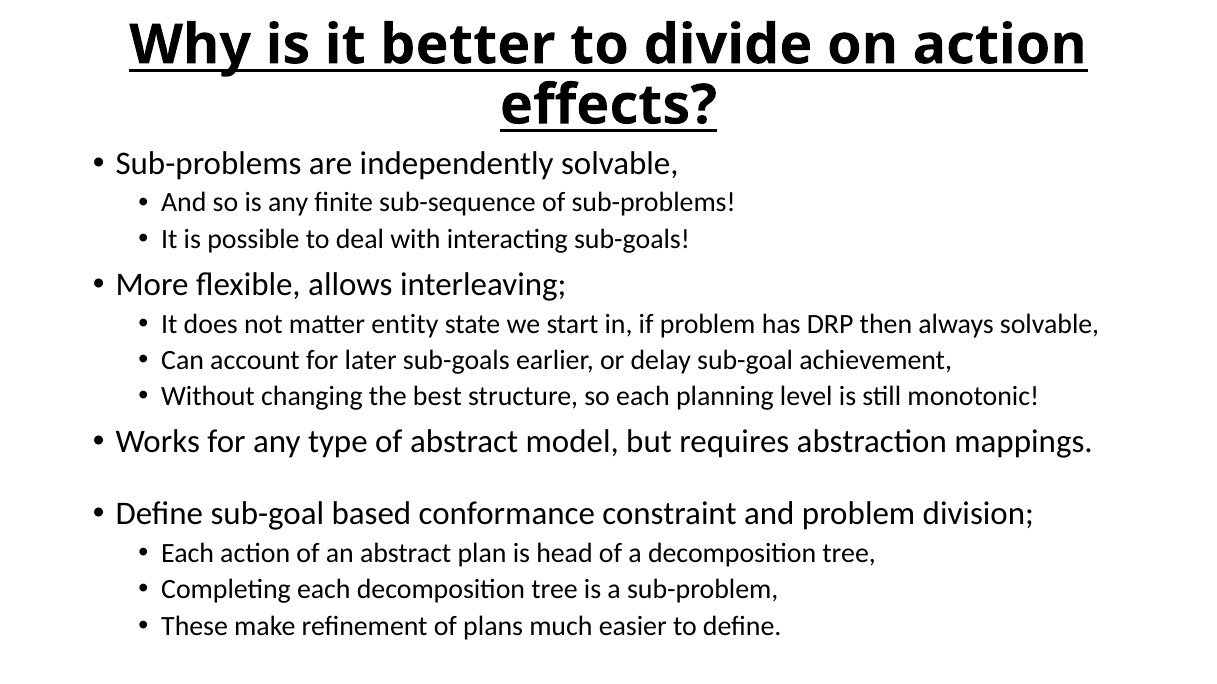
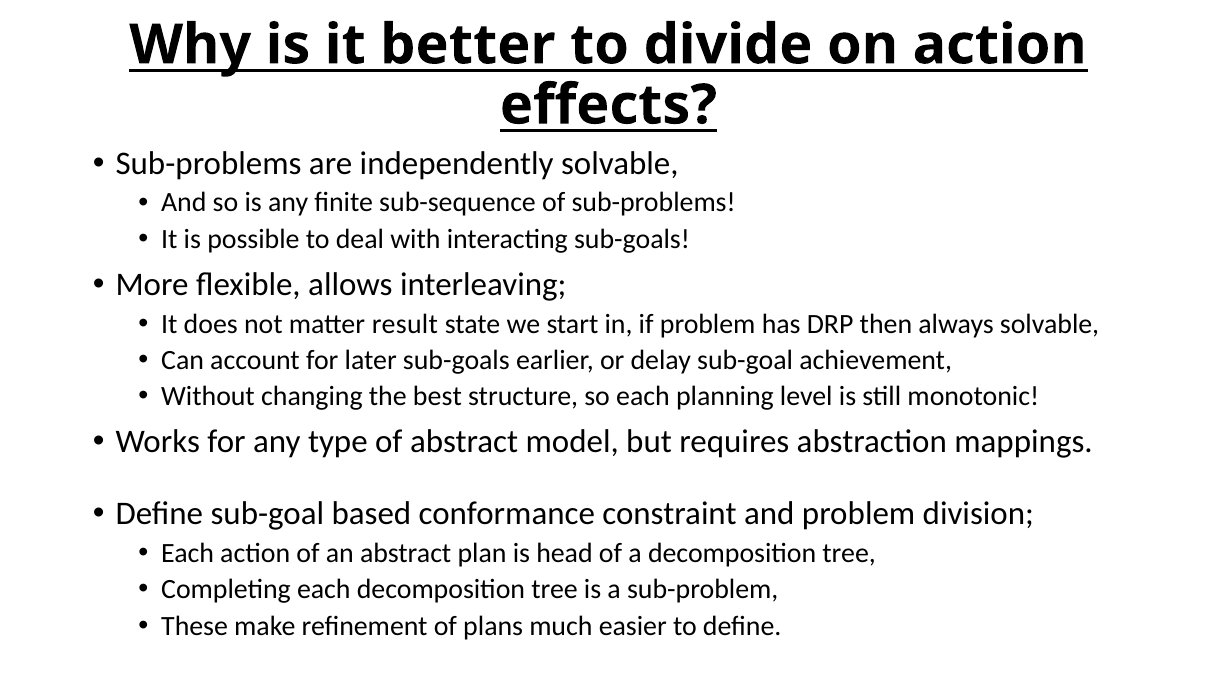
entity: entity -> result (405, 324)
